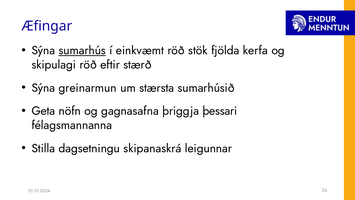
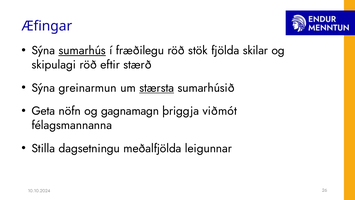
einkvæmt: einkvæmt -> fræðilegu (140, 51)
kerfa: kerfa -> skilar (255, 51)
stærsta underline: none -> present (157, 88)
gagnasafna: gagnasafna -> gagnamagn (130, 111)
þessari: þessari -> viðmót (220, 111)
skipanaskrá: skipanaskrá -> meðalfjölda (152, 148)
